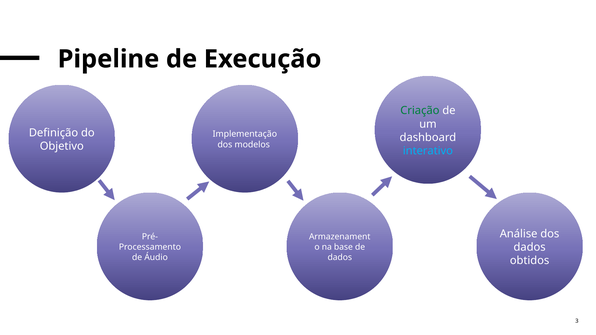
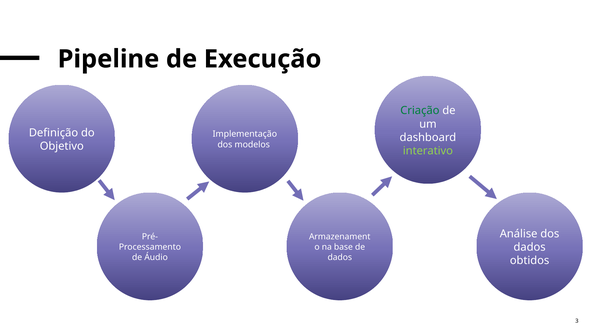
interativo colour: light blue -> light green (428, 151)
